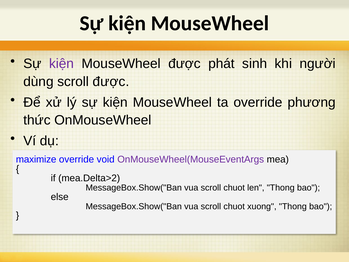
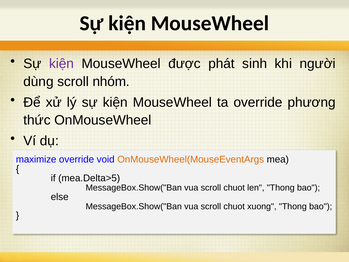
scroll được: được -> nhóm (111, 82)
OnMouseWheel(MouseEventArgs colour: purple -> orange (191, 159)
mea.Delta>2: mea.Delta>2 -> mea.Delta>5 (89, 178)
